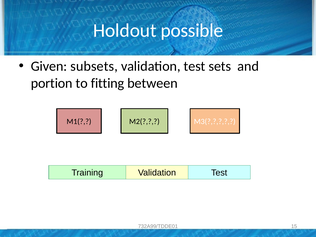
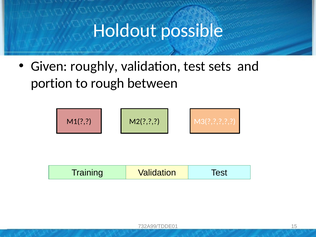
subsets: subsets -> roughly (94, 66)
fitting: fitting -> rough (108, 83)
